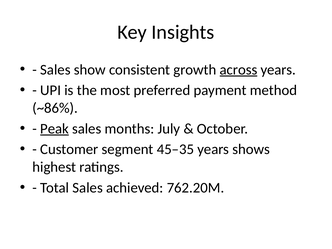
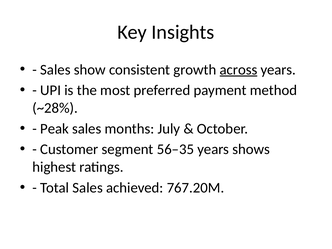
~86%: ~86% -> ~28% (55, 108)
Peak underline: present -> none (54, 129)
45–35: 45–35 -> 56–35 (175, 149)
762.20M: 762.20M -> 767.20M (195, 188)
